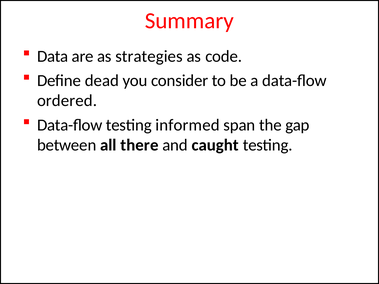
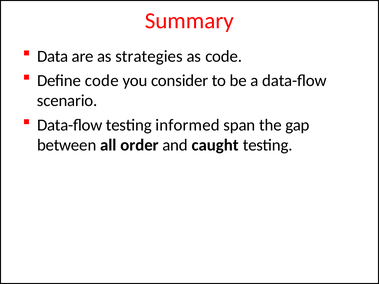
Define dead: dead -> code (102, 81)
ordered: ordered -> scenario (67, 101)
there: there -> order (140, 145)
